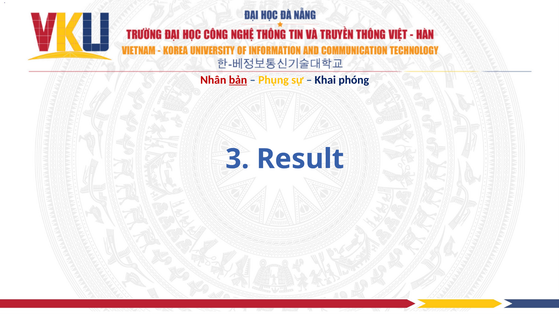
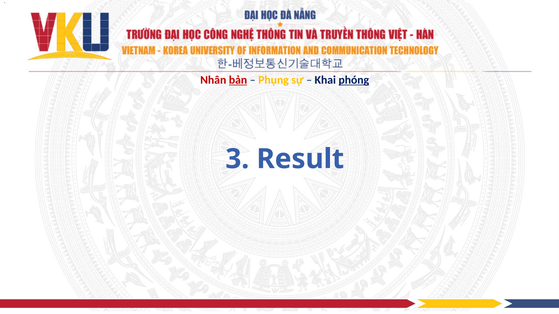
phóng underline: none -> present (354, 80)
